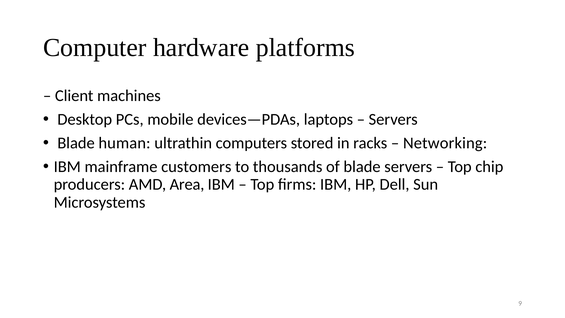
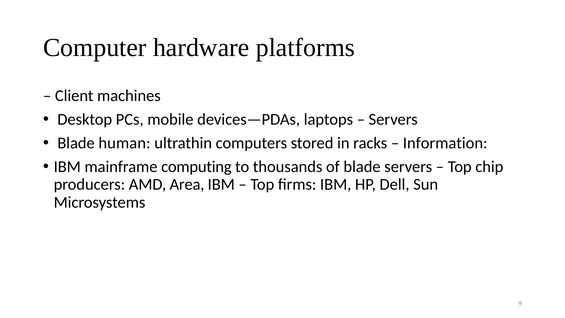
Networking: Networking -> Information (445, 143)
customers: customers -> computing (196, 167)
